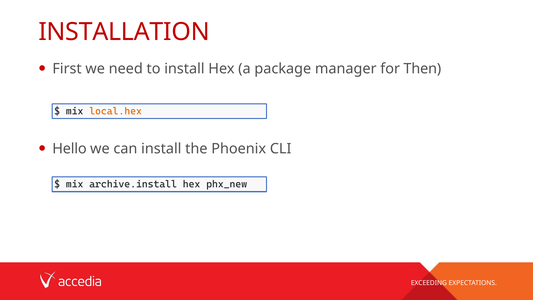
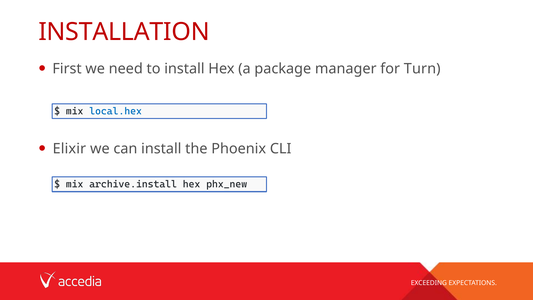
Then: Then -> Turn (422, 69)
local.hex colour: orange -> blue (116, 111)
Hello: Hello -> Elixir (69, 149)
